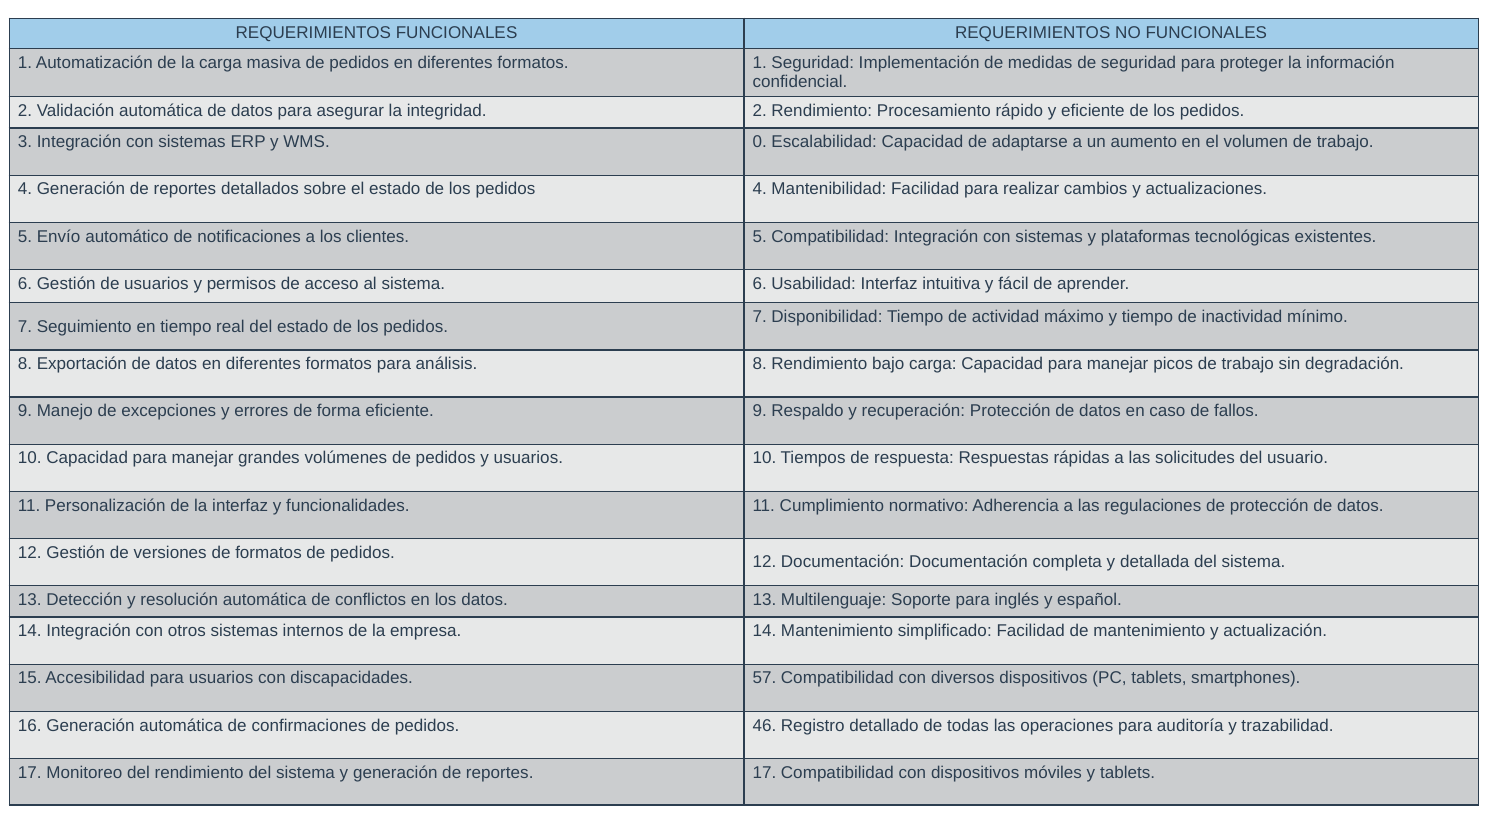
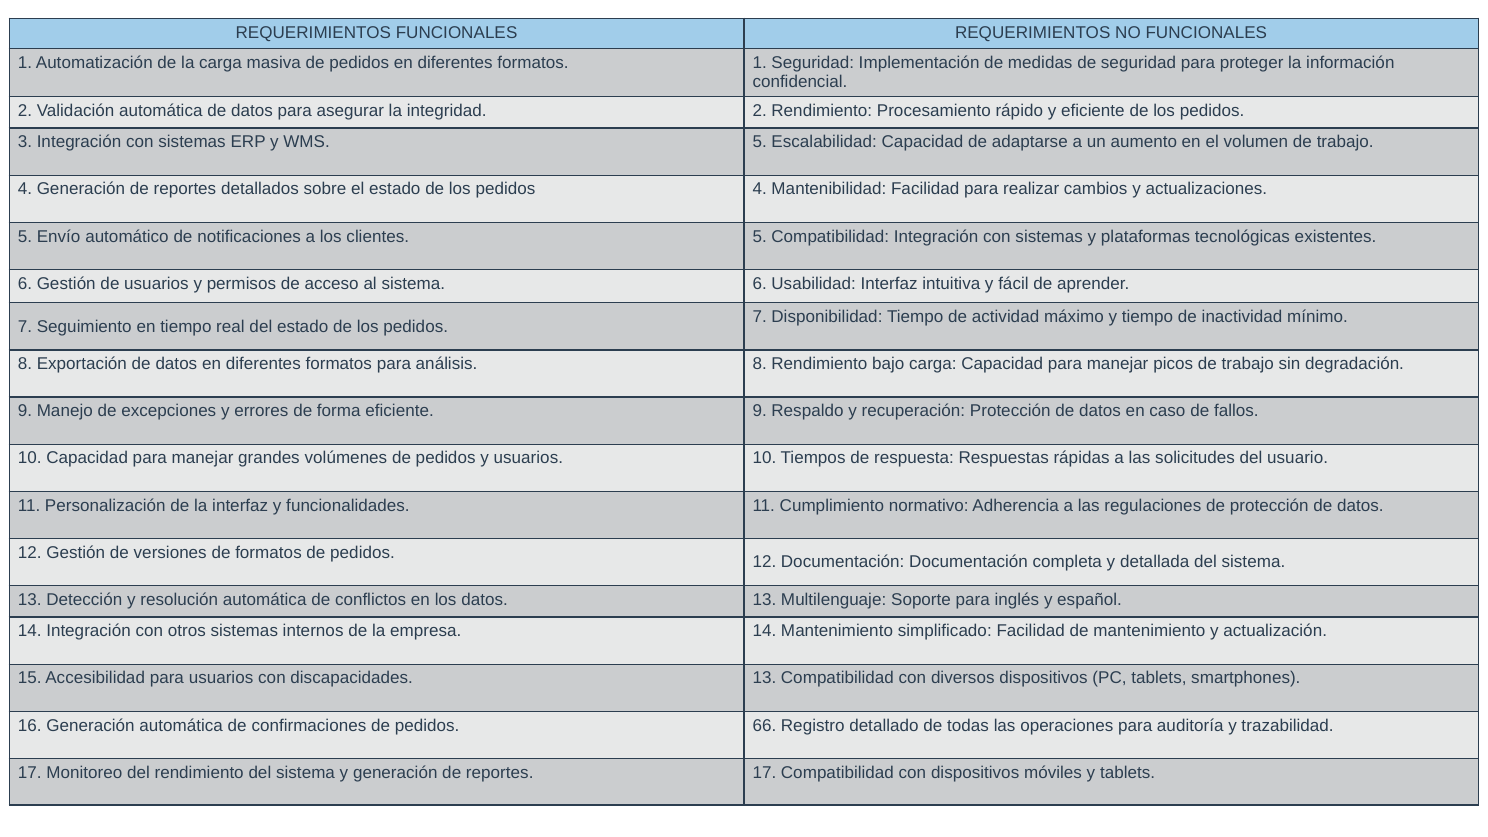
WMS 0: 0 -> 5 (760, 142)
discapacidades 57: 57 -> 13 (764, 678)
46: 46 -> 66 (764, 725)
